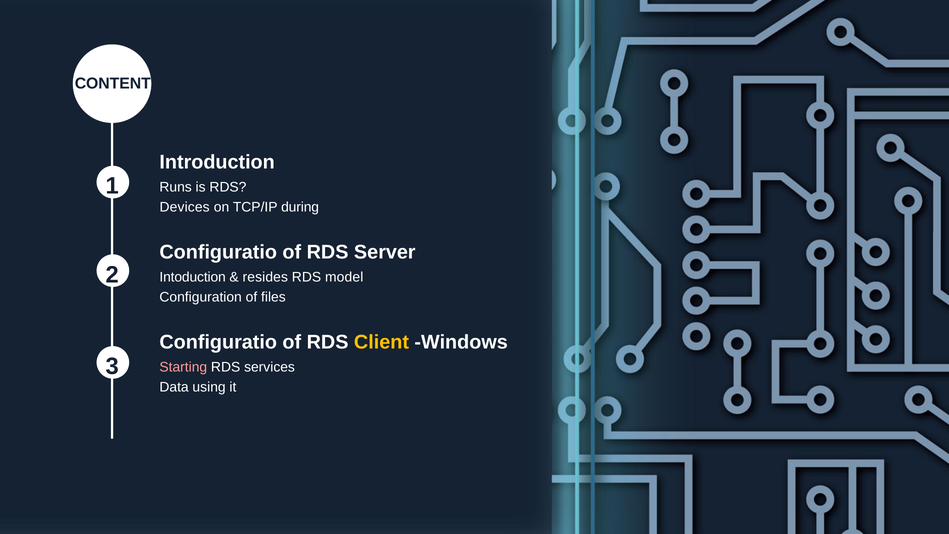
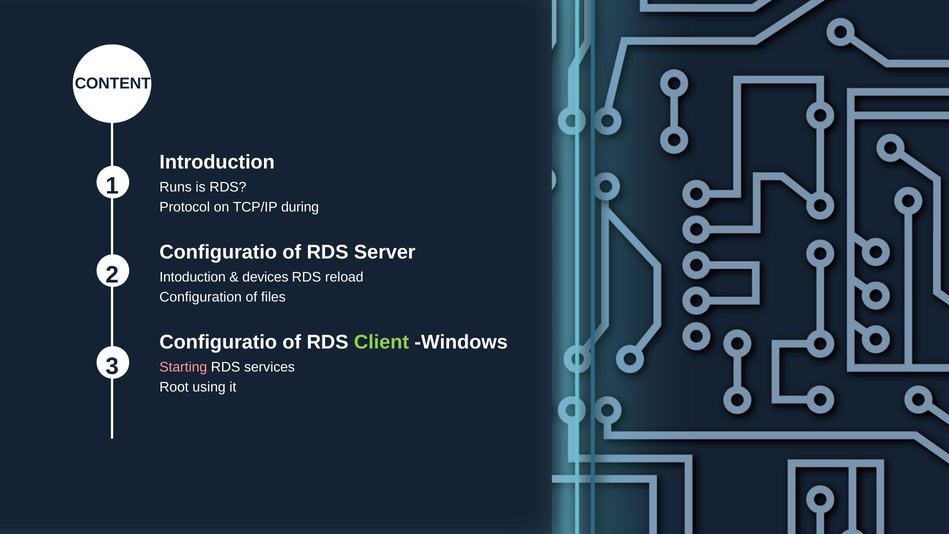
Devices: Devices -> Protocol (185, 207)
resides: resides -> devices (265, 277)
model: model -> reload (344, 277)
Client colour: yellow -> light green (381, 342)
Data: Data -> Root (174, 387)
